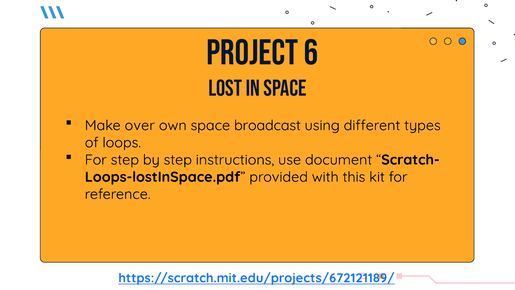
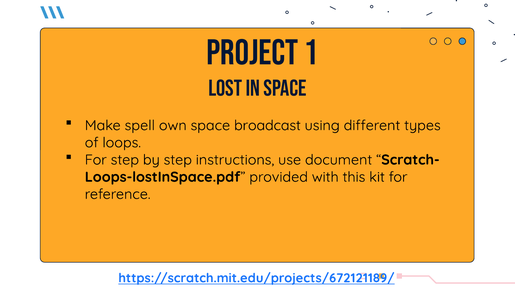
6: 6 -> 1 (311, 53)
over: over -> spell (140, 125)
